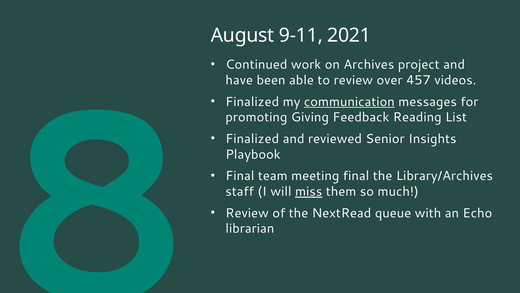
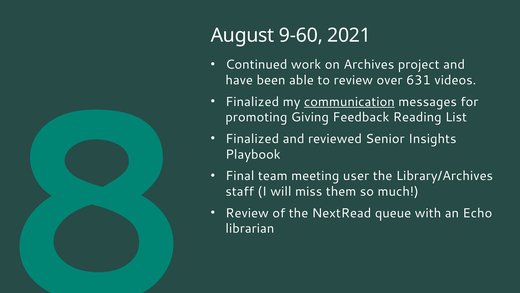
9-11: 9-11 -> 9-60 (301, 35)
457: 457 -> 631 (418, 80)
meeting final: final -> user (356, 176)
miss underline: present -> none (309, 191)
